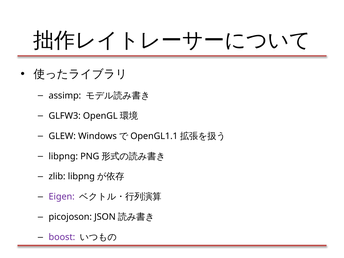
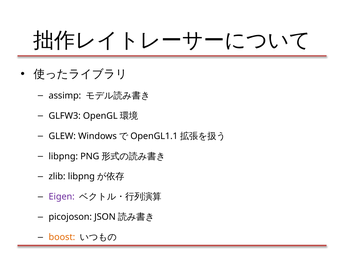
boost colour: purple -> orange (62, 237)
